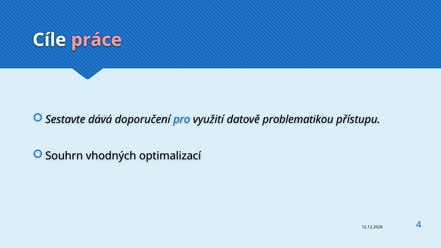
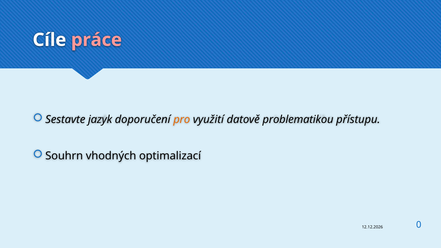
dává: dává -> jazyk (100, 120)
pro colour: blue -> orange (182, 120)
4: 4 -> 0 (419, 225)
